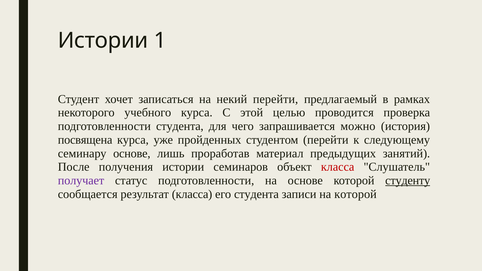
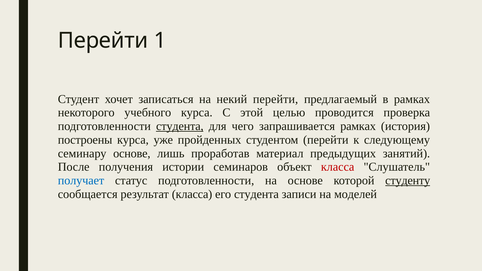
Истории: Истории -> Перейти (103, 41)
студента underline: none -> present (180, 126)
запрашивается можно: можно -> рамках (358, 126)
посвящена: посвящена -> построены (85, 140)
получает colour: purple -> blue (81, 181)
на которой: которой -> моделей (356, 194)
